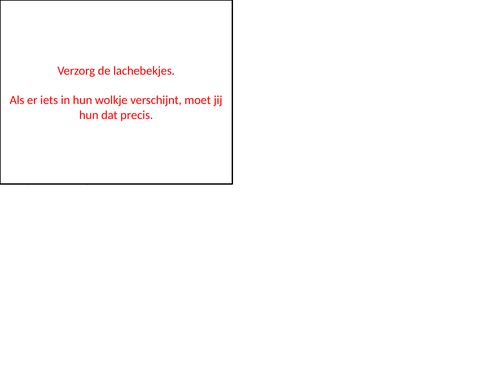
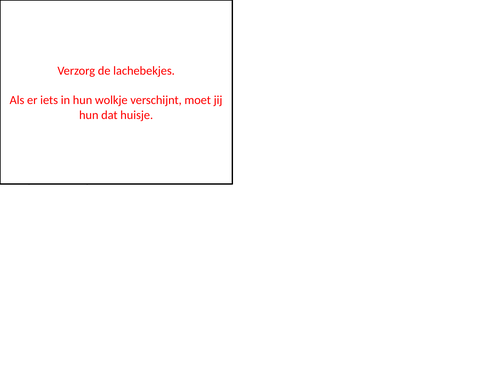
precis: precis -> huisje (137, 115)
